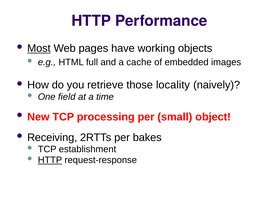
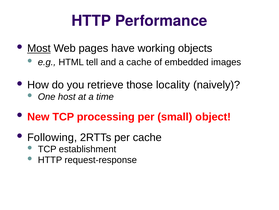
full: full -> tell (92, 62)
field: field -> host (67, 97)
Receiving: Receiving -> Following (52, 137)
per bakes: bakes -> cache (147, 137)
HTTP underline: present -> none (50, 159)
